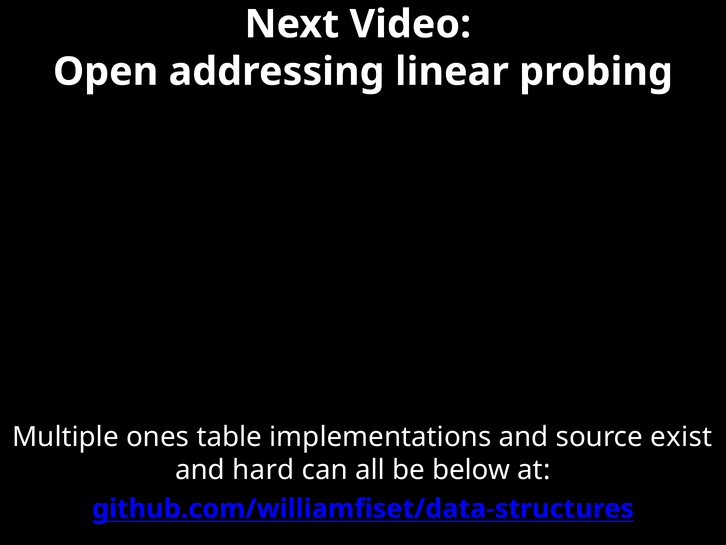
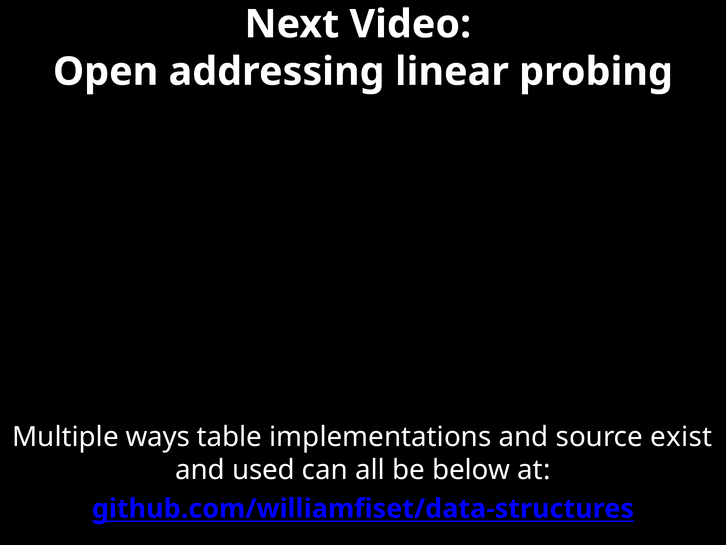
ones: ones -> ways (158, 436)
hard: hard -> used (264, 470)
